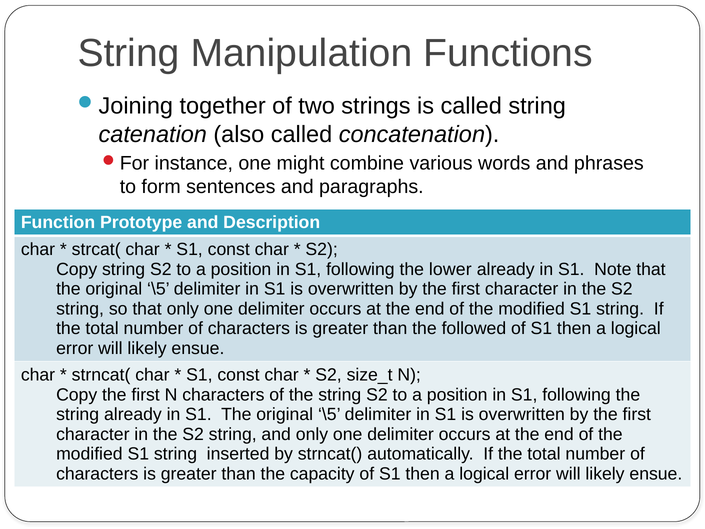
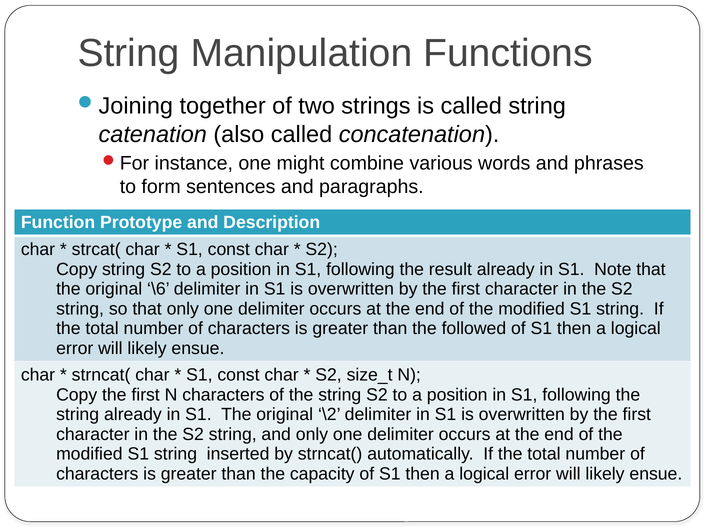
lower: lower -> result (450, 269)
\5: \5 -> \6 (158, 289)
S1 The original \5: \5 -> \2 (329, 414)
